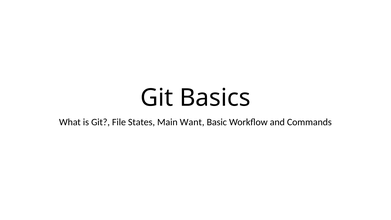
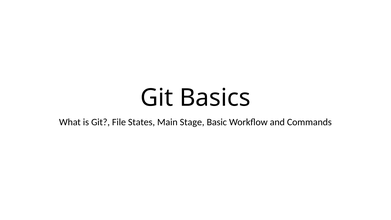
Want: Want -> Stage (192, 122)
